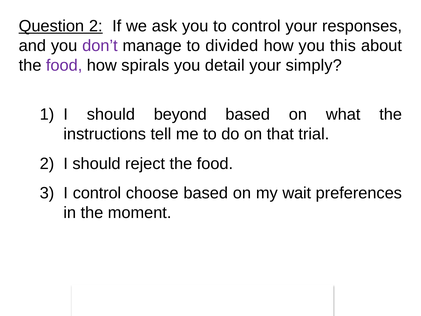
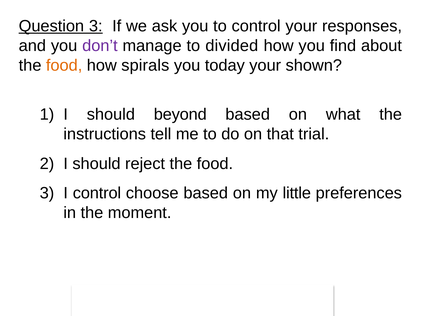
Question 2: 2 -> 3 (96, 26)
this: this -> find (343, 46)
food colour: purple -> orange (64, 65)
detail: detail -> today (225, 65)
simply: simply -> shown (314, 65)
wait: wait -> little (297, 193)
